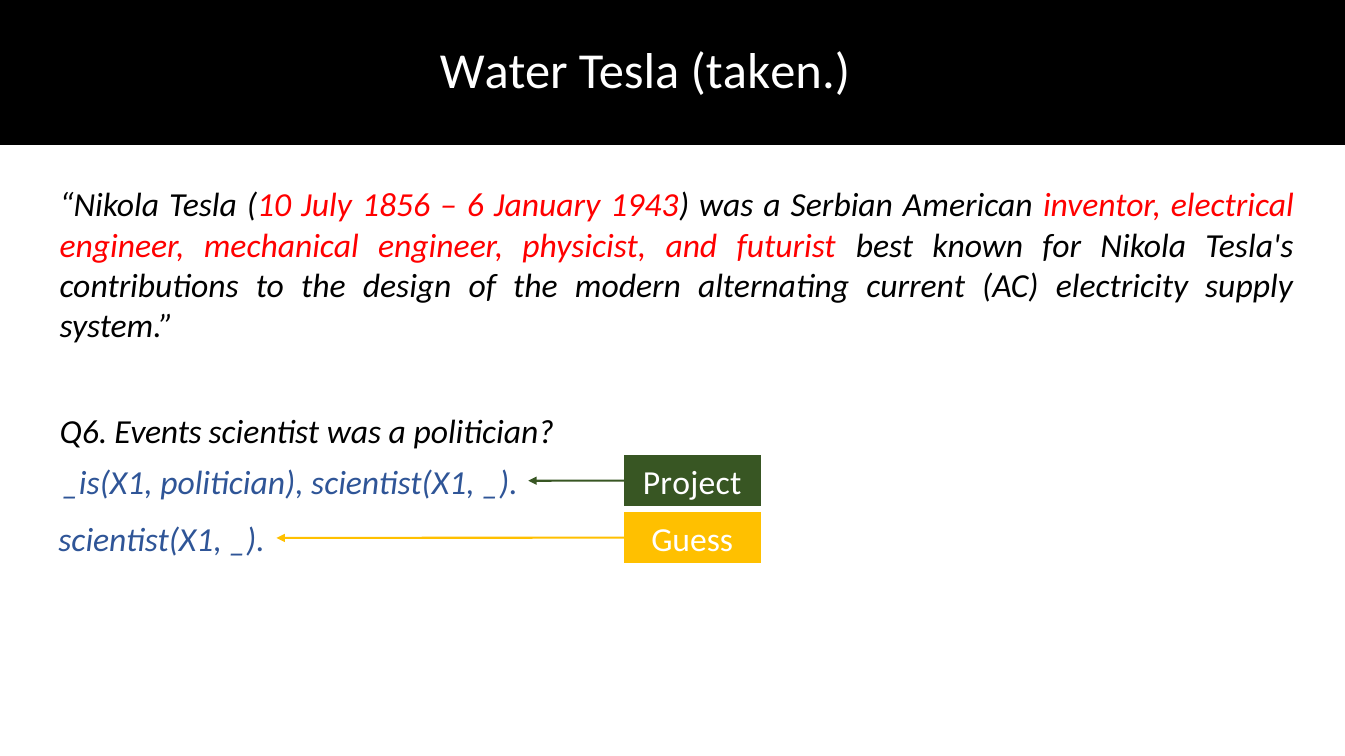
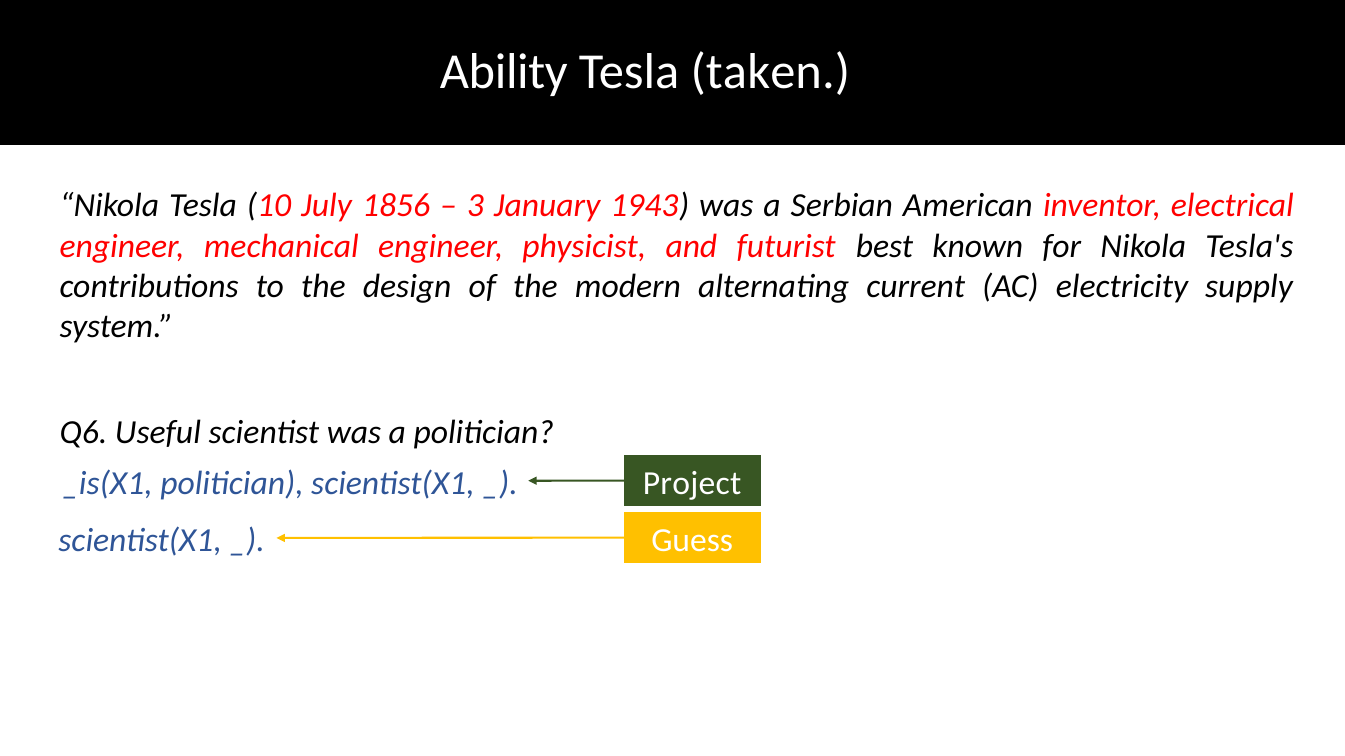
Water: Water -> Ability (504, 72)
6: 6 -> 3 (475, 206)
Events: Events -> Useful (158, 432)
